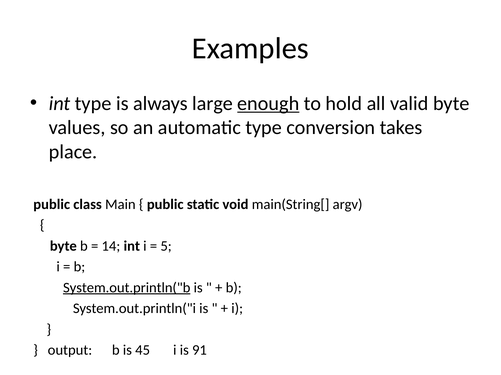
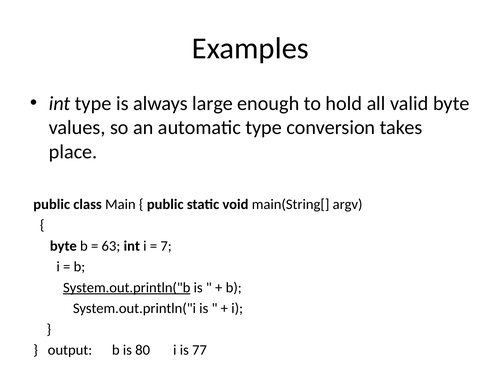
enough underline: present -> none (268, 104)
14: 14 -> 63 (111, 246)
5: 5 -> 7 (166, 246)
45: 45 -> 80 (143, 351)
91: 91 -> 77 (199, 351)
